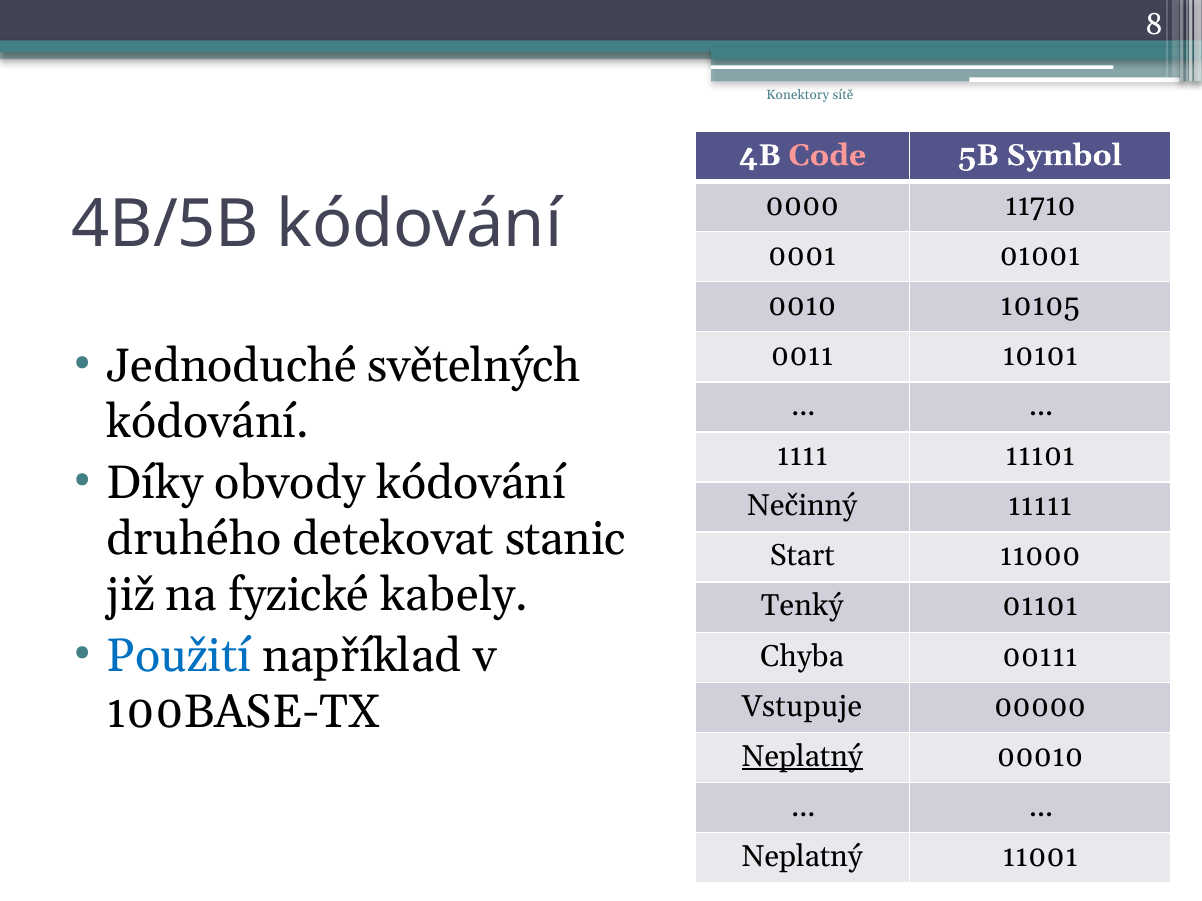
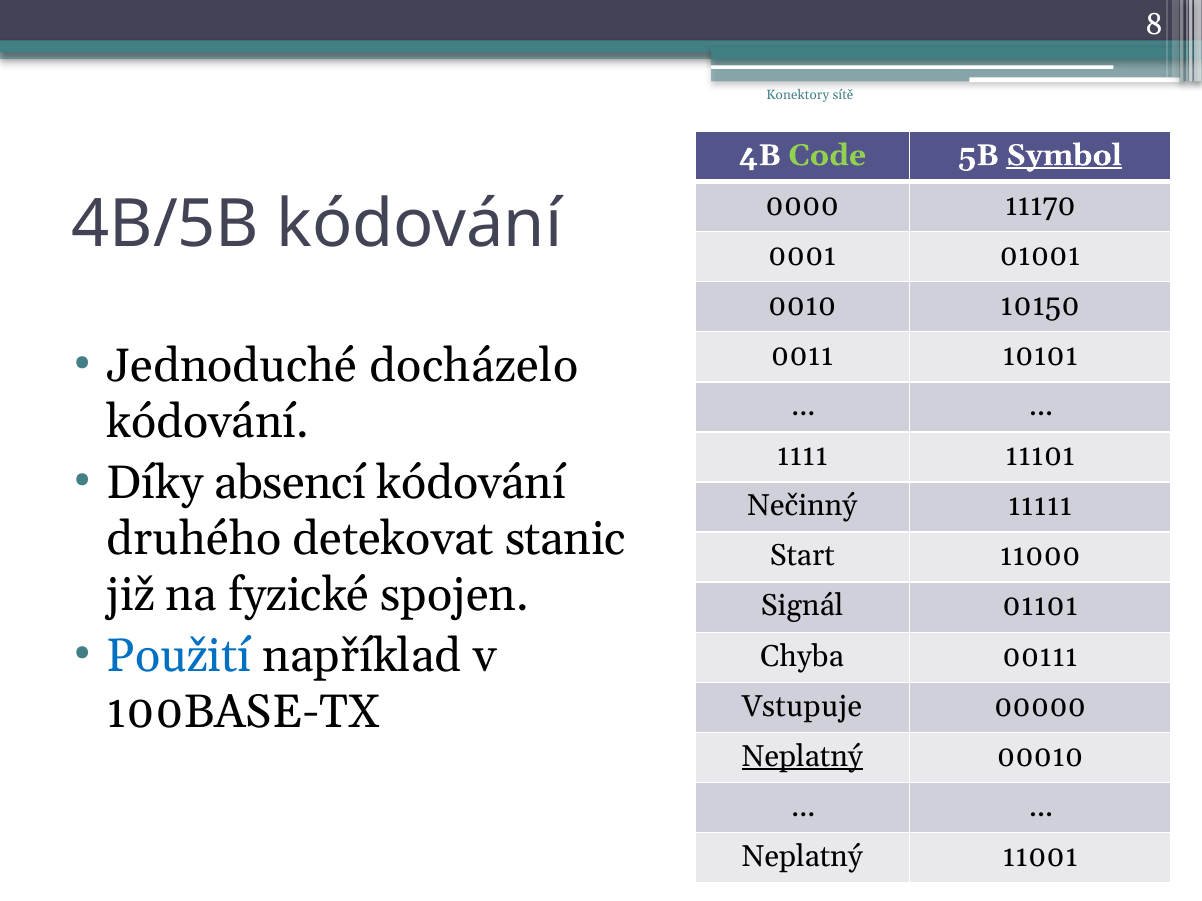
Code colour: pink -> light green (827, 155)
Symbol underline: none -> present (1064, 155)
11710: 11710 -> 11170 (1040, 205)
10105: 10105 -> 10150 (1040, 306)
světelných: světelných -> docházelo (474, 366)
obvody: obvody -> absencí (290, 483)
kabely: kabely -> spojen (455, 595)
Tenký: Tenký -> Signál (802, 606)
